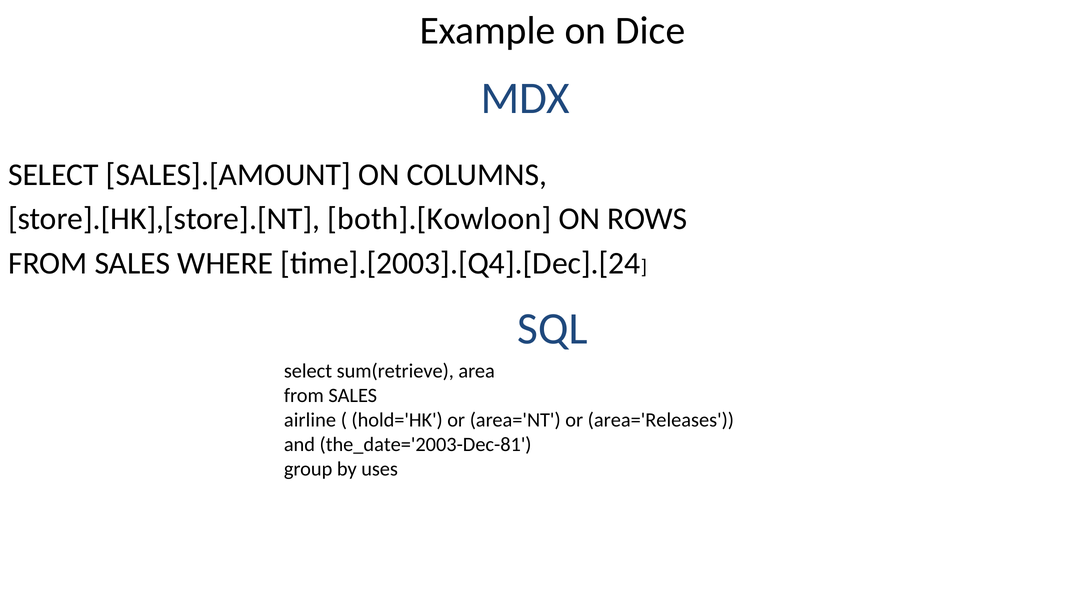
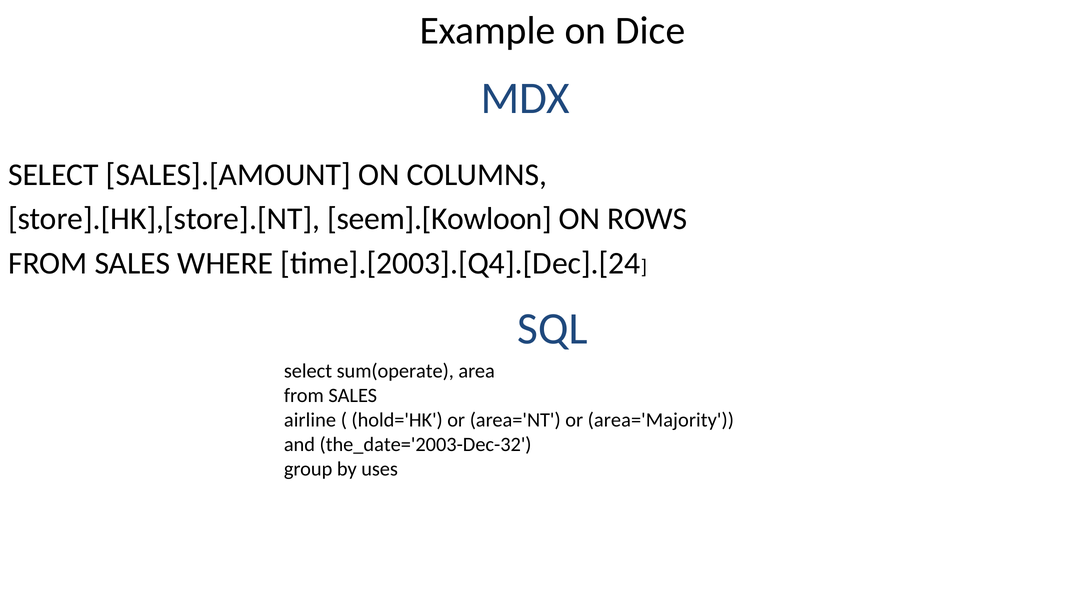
both].[Kowloon: both].[Kowloon -> seem].[Kowloon (440, 219)
sum(retrieve: sum(retrieve -> sum(operate (395, 371)
area='Releases: area='Releases -> area='Majority (661, 420)
the_date='2003-Dec-81: the_date='2003-Dec-81 -> the_date='2003-Dec-32 (426, 445)
